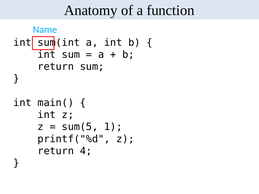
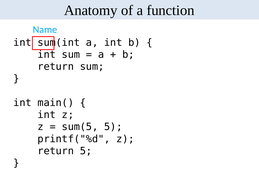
sum(5 1: 1 -> 5 (113, 127)
return 4: 4 -> 5 (86, 151)
